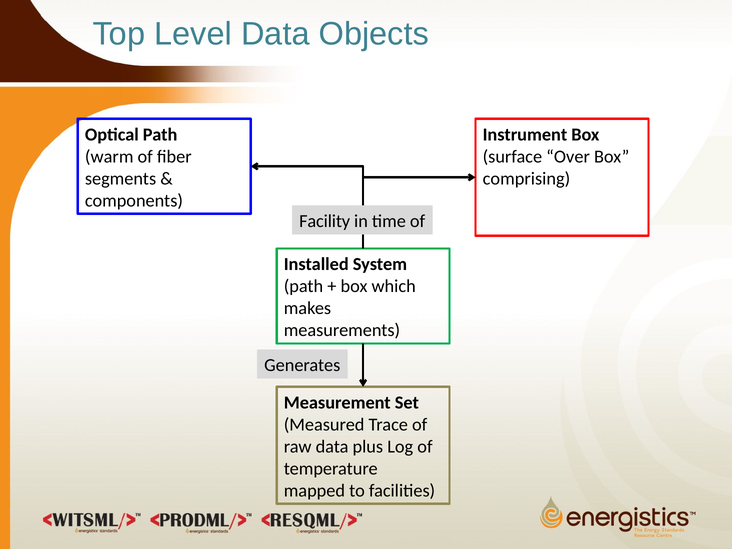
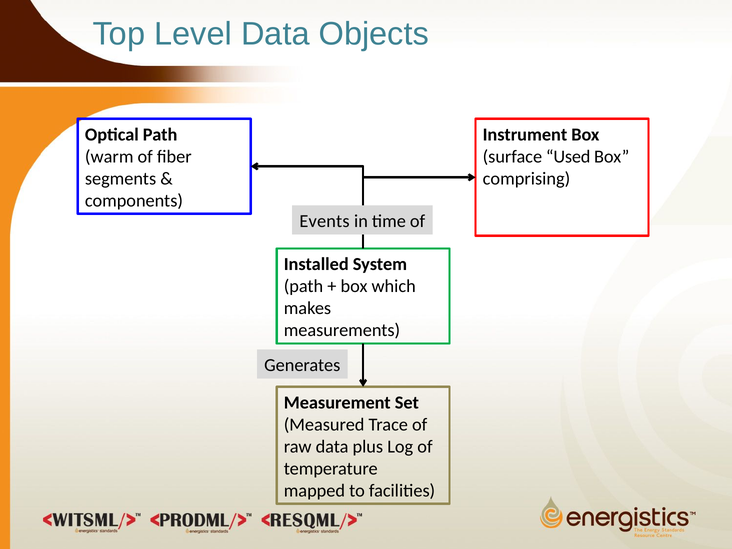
Over: Over -> Used (568, 157)
Facility: Facility -> Events (325, 221)
